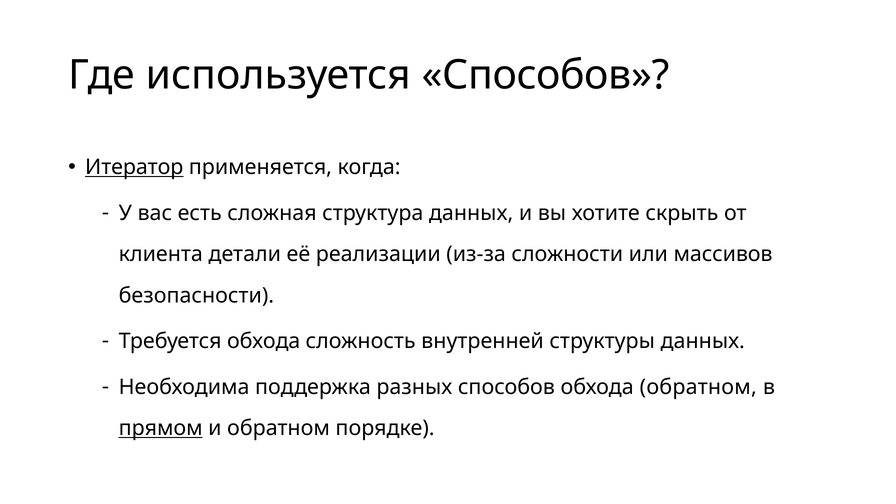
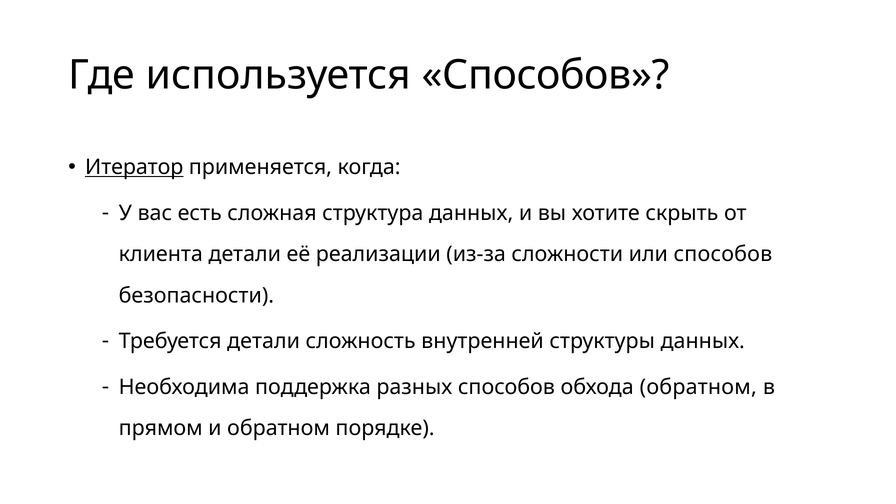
или массивов: массивов -> способов (723, 254)
Требуется обхода: обхода -> детали (264, 341)
прямом underline: present -> none (161, 428)
